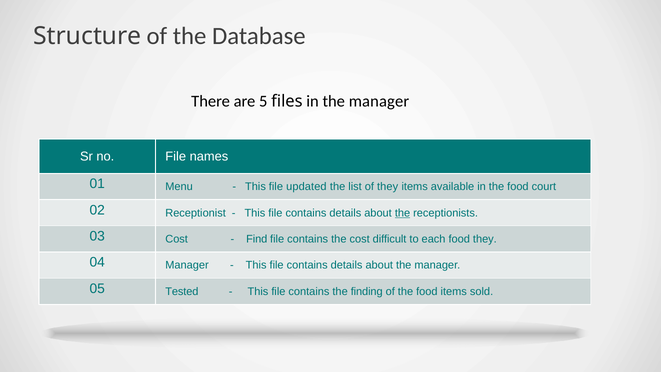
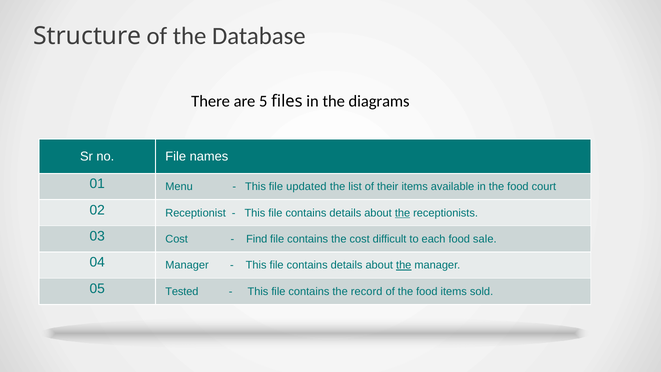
in the manager: manager -> diagrams (379, 101)
of they: they -> their (388, 187)
food they: they -> sale (485, 239)
the underline: none -> present (404, 265)
finding: finding -> record (367, 291)
